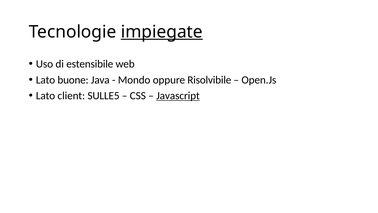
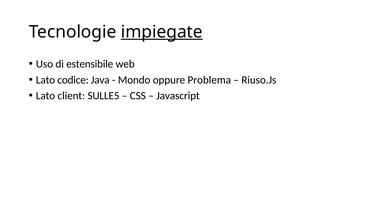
buone: buone -> codice (73, 80)
Risolvibile: Risolvibile -> Problema (209, 80)
Open.Js: Open.Js -> Riuso.Js (259, 80)
Javascript underline: present -> none (178, 96)
